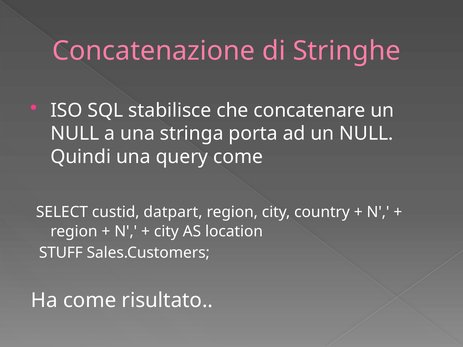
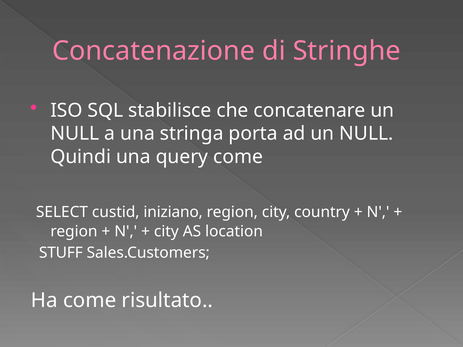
datpart: datpart -> iniziano (173, 212)
